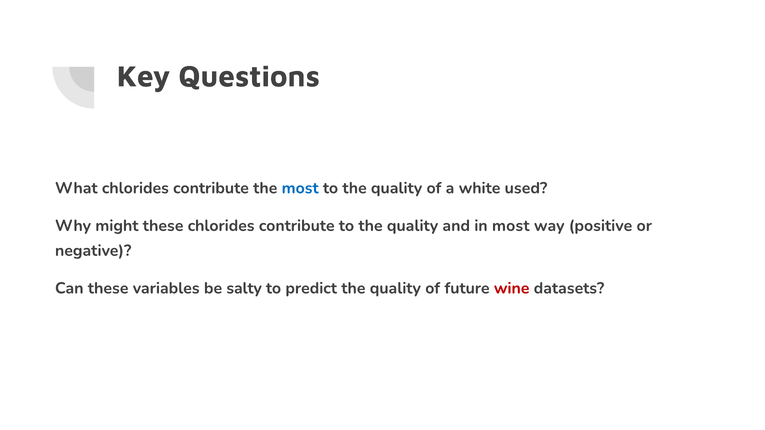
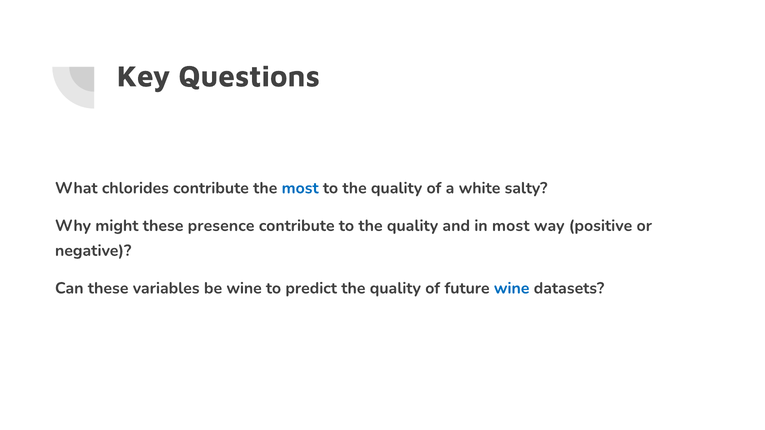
used: used -> salty (526, 188)
these chlorides: chlorides -> presence (221, 226)
be salty: salty -> wine (244, 288)
wine colour: red -> blue (512, 288)
